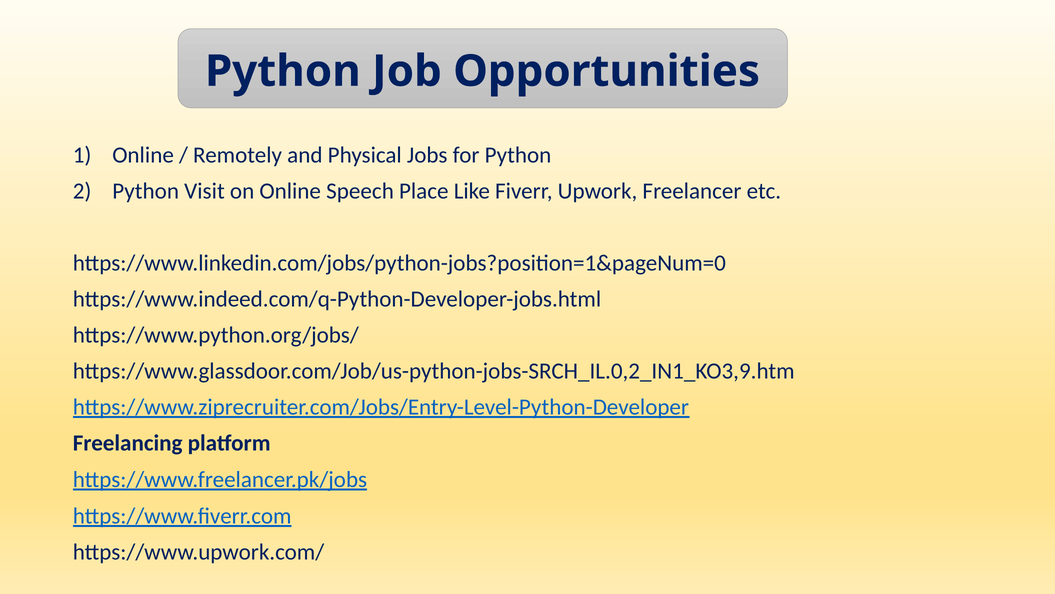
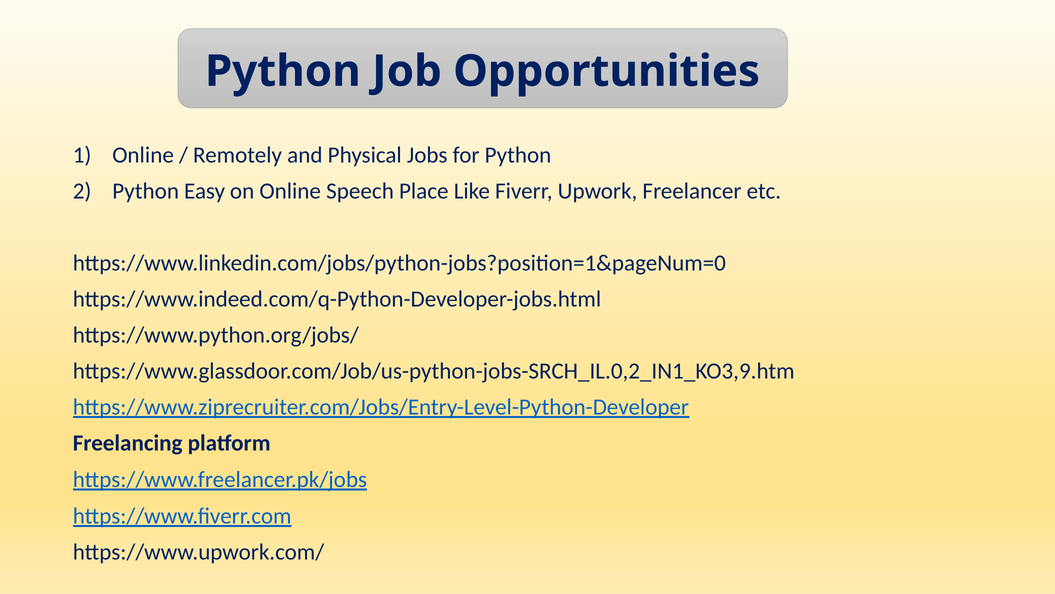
Visit: Visit -> Easy (205, 191)
